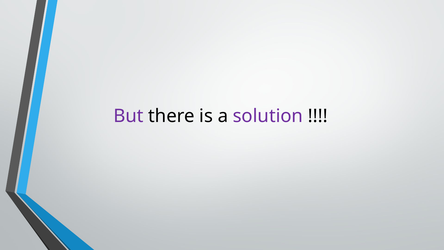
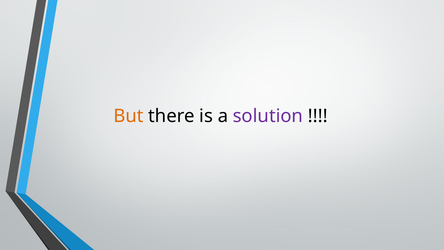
But colour: purple -> orange (128, 116)
